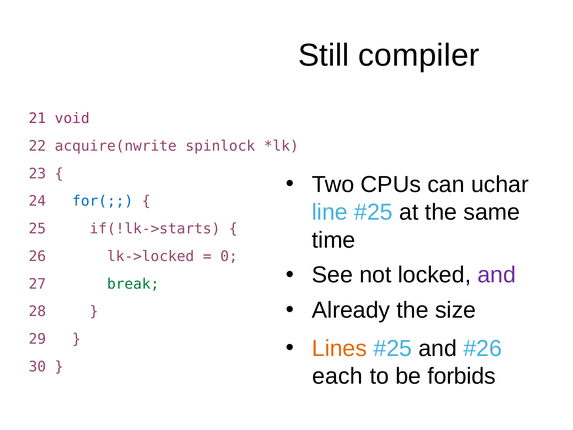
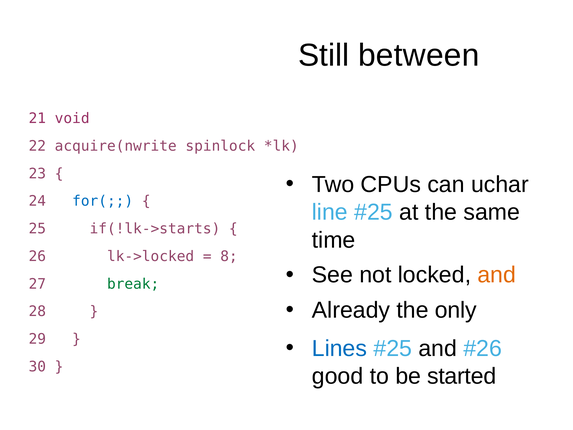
compiler: compiler -> between (419, 55)
0: 0 -> 8 (229, 256)
and colour: purple -> orange (497, 275)
size: size -> only (456, 310)
Lines colour: orange -> blue (339, 348)
each: each -> good (338, 376)
forbids: forbids -> started (462, 376)
